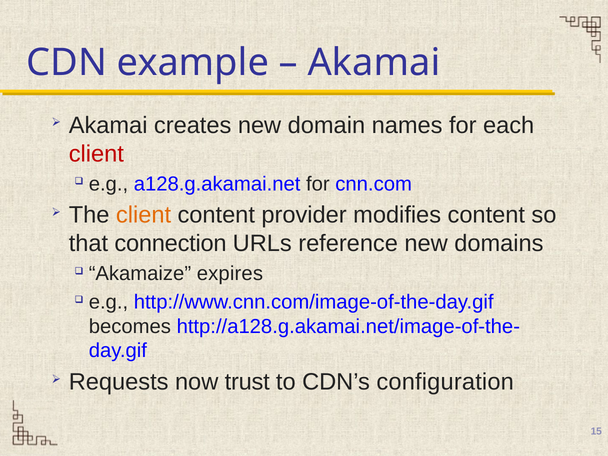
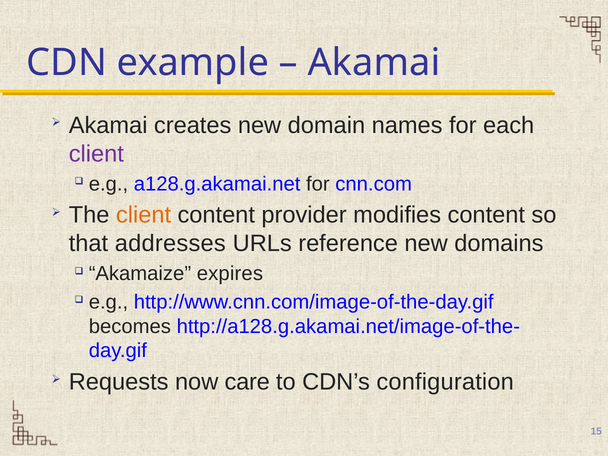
client colour: red -> purple (96, 154)
connection: connection -> addresses (170, 244)
trust: trust -> care (247, 382)
